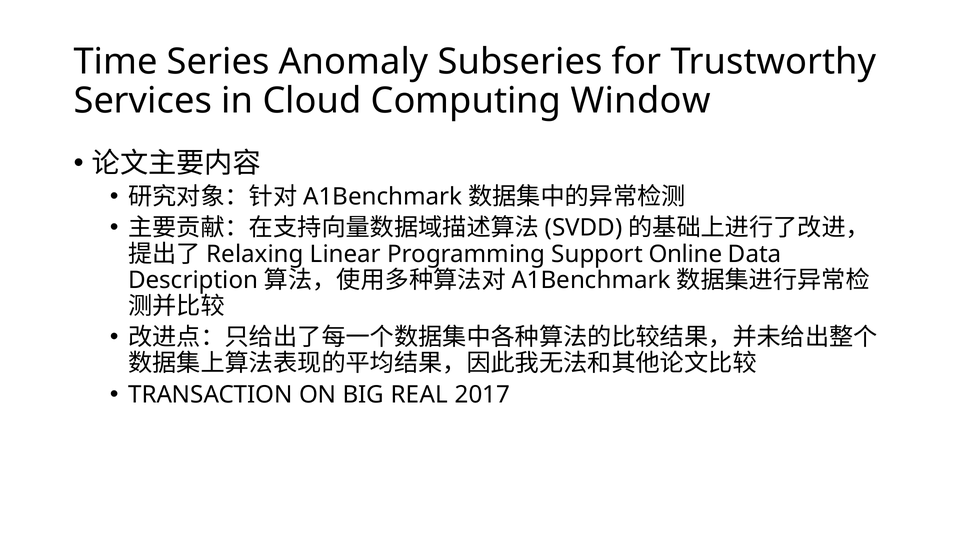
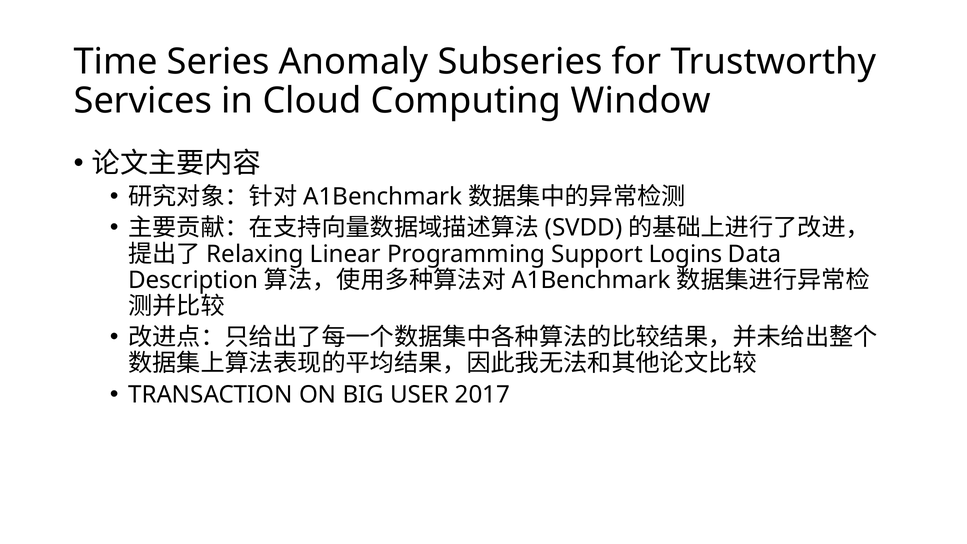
Online: Online -> Logins (685, 254)
REAL: REAL -> USER (420, 395)
